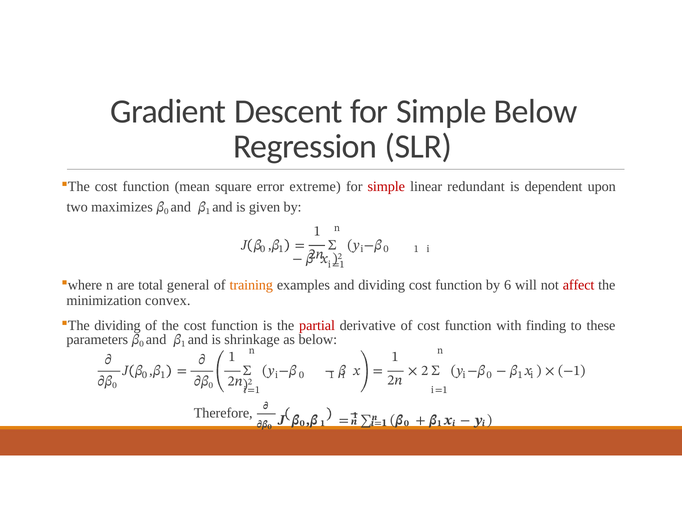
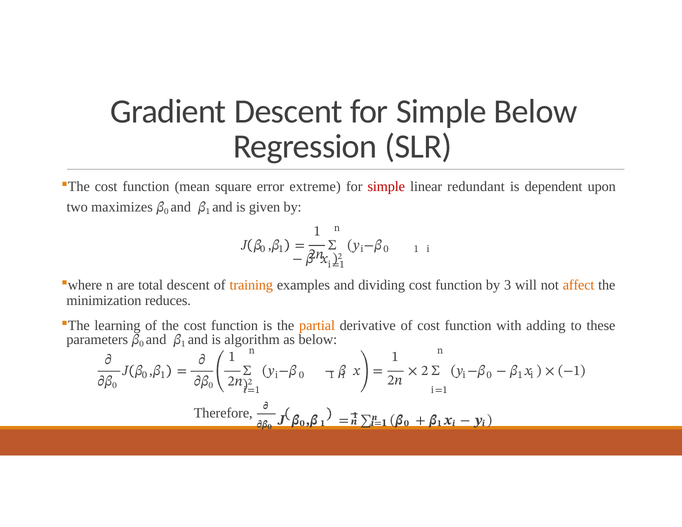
total general: general -> descent (188, 285)
6: 6 -> 3 (508, 285)
affect colour: red -> orange (579, 285)
convex: convex -> reduces (168, 300)
dividing: dividing -> learning (117, 326)
partial colour: red -> orange (317, 326)
finding: finding -> adding (546, 326)
shrinkage: shrinkage -> algorithm (252, 340)
